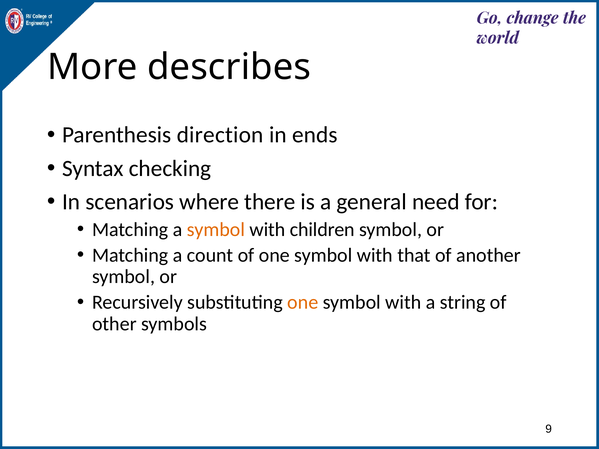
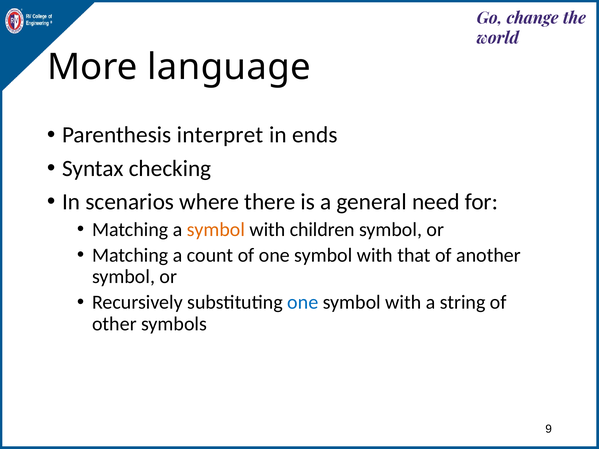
describes: describes -> language (229, 67)
direction: direction -> interpret (220, 135)
one colour: orange -> blue (303, 303)
